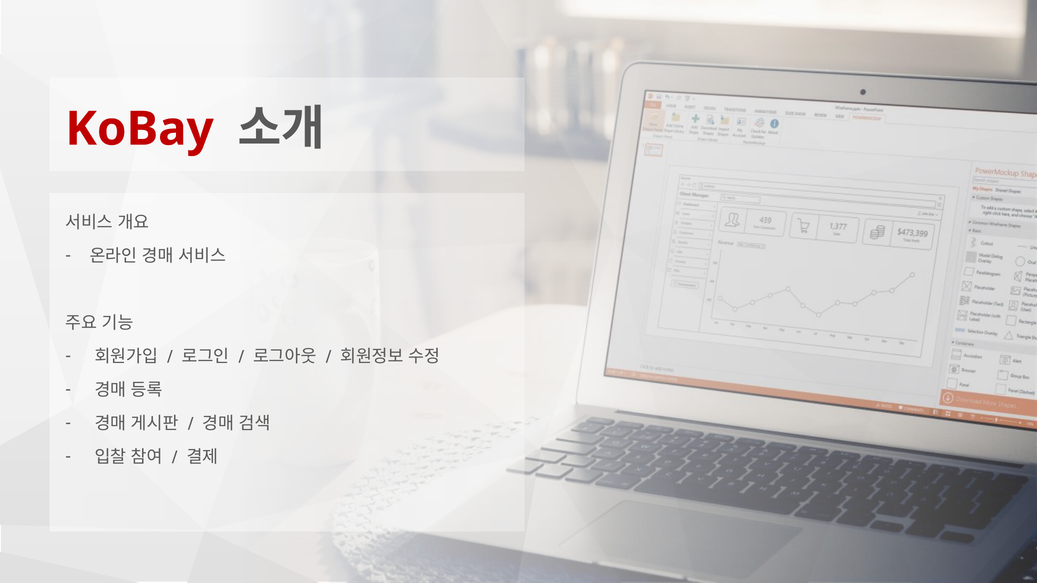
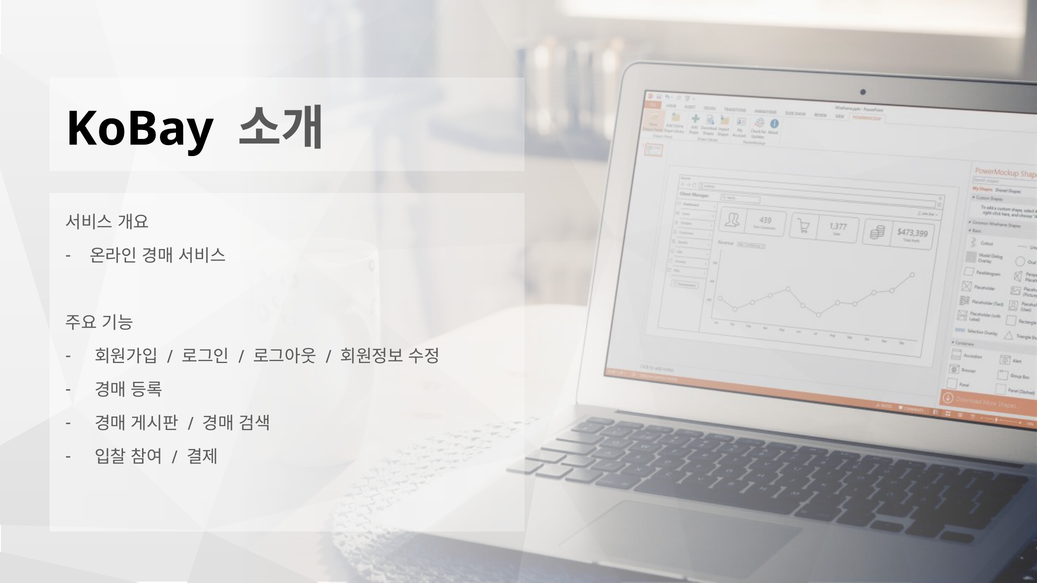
KoBay colour: red -> black (140, 129)
